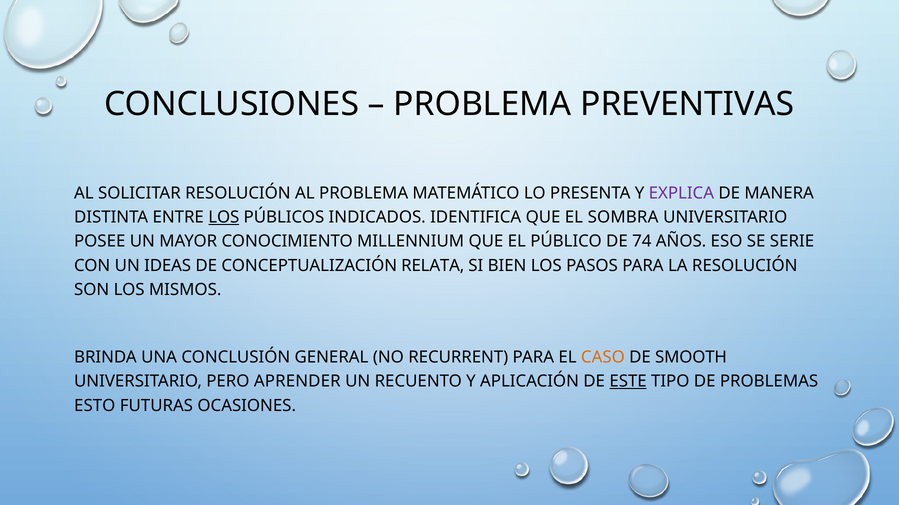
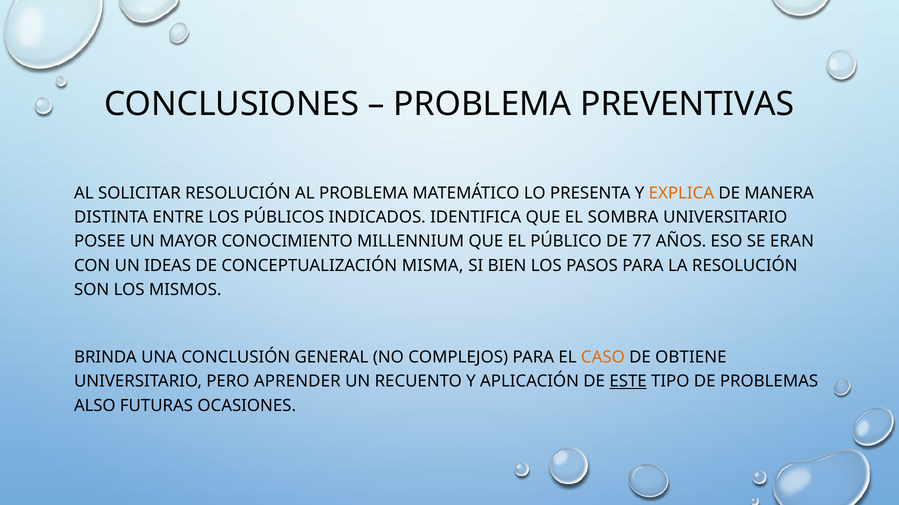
EXPLICA colour: purple -> orange (681, 193)
LOS underline: present -> none (224, 217)
74: 74 -> 77 (642, 242)
SERIE: SERIE -> ERAN (792, 242)
RELATA: RELATA -> MISMA (433, 266)
RECURRENT: RECURRENT -> COMPLEJOS (458, 358)
SMOOTH: SMOOTH -> OBTIENE (691, 358)
ESTO: ESTO -> ALSO (95, 406)
